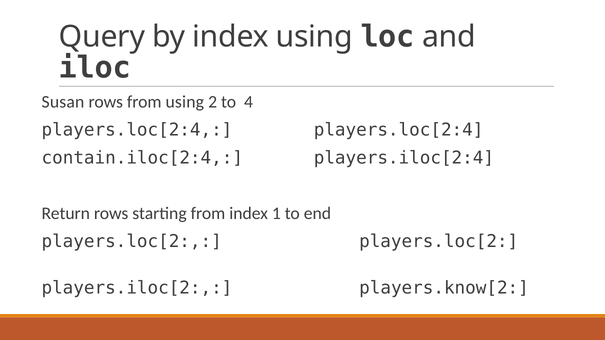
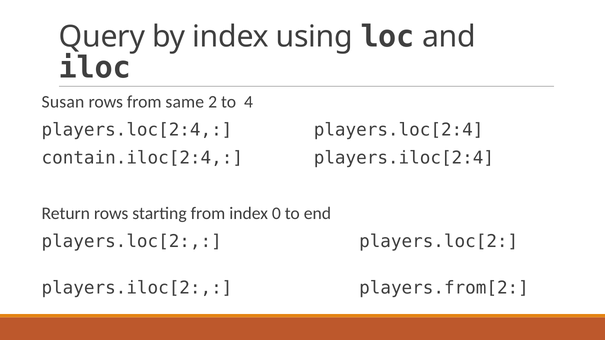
from using: using -> same (185, 102)
1: 1 -> 0 (276, 214)
players.know[2: players.know[2 -> players.from[2 (444, 288)
